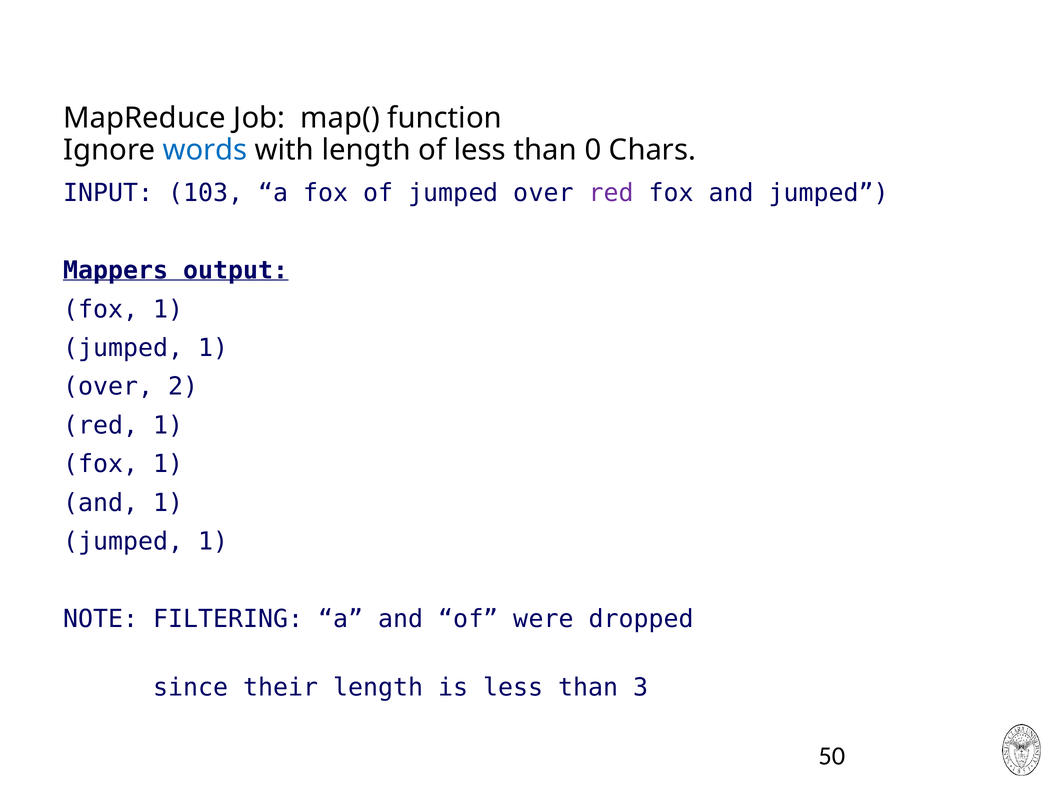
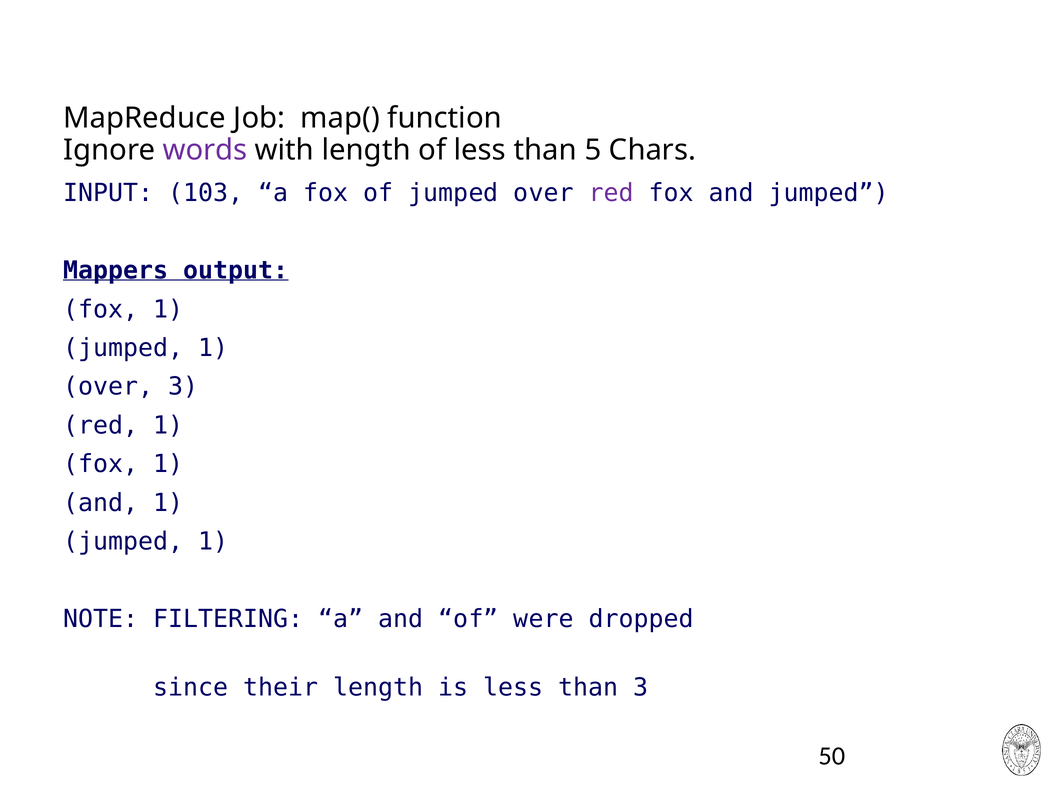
words colour: blue -> purple (205, 150)
0: 0 -> 5 (593, 150)
over 2: 2 -> 3 (183, 386)
